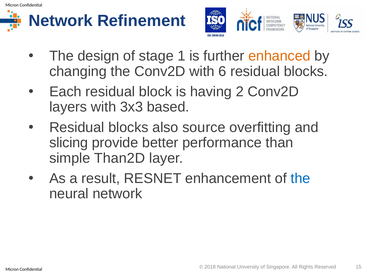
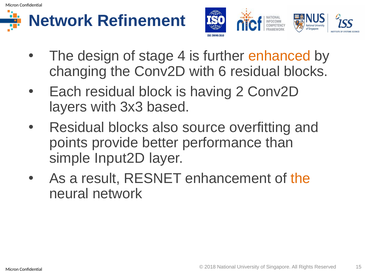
1: 1 -> 4 (181, 56)
slicing: slicing -> points (69, 143)
Than2D: Than2D -> Input2D (120, 158)
the colour: blue -> orange (300, 178)
